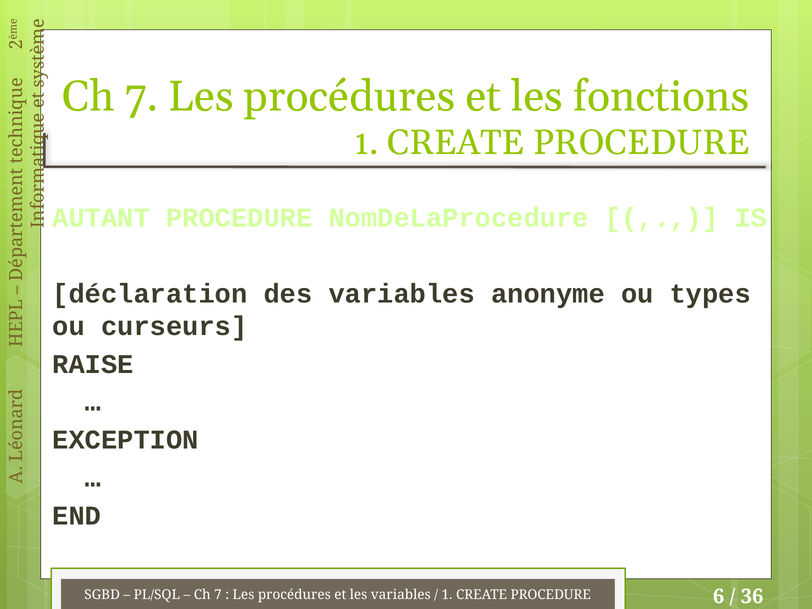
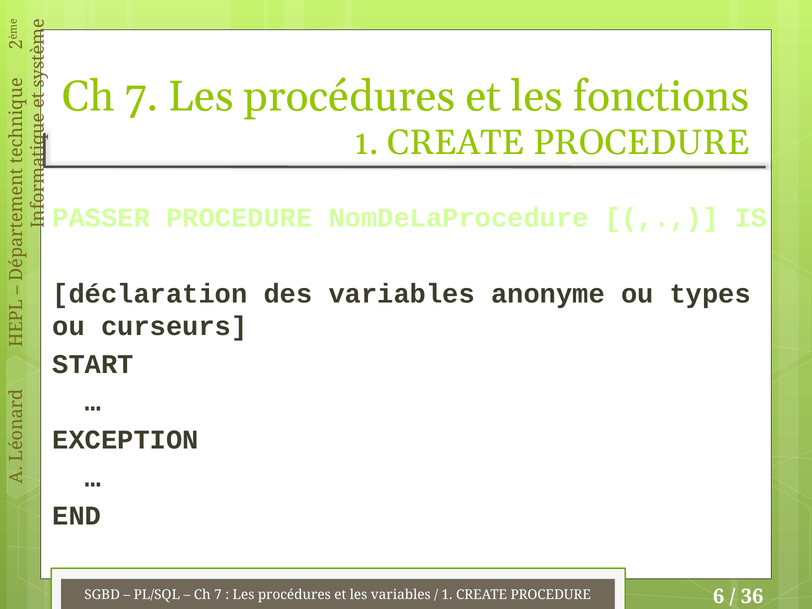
AUTANT: AUTANT -> PASSER (101, 218)
RAISE: RAISE -> START (93, 364)
